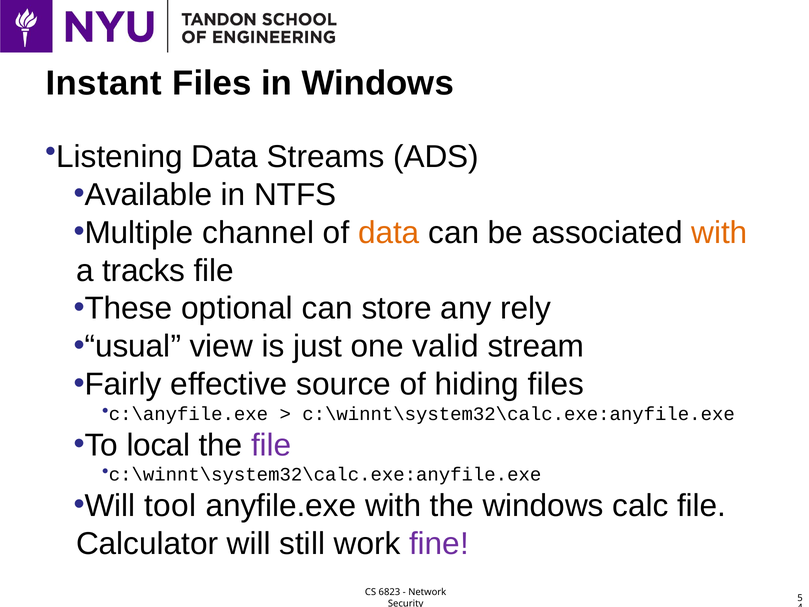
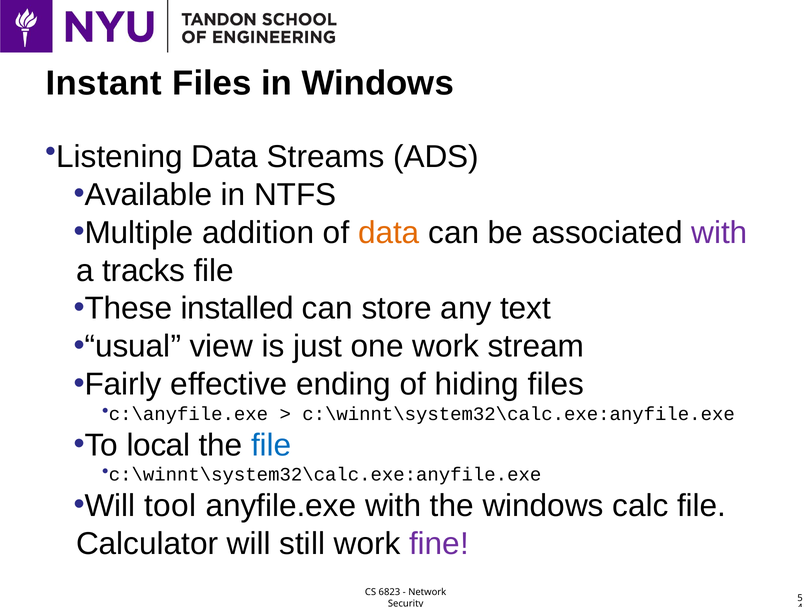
channel: channel -> addition (258, 233)
with colour: orange -> purple (719, 233)
optional: optional -> installed (237, 308)
rely: rely -> text (526, 308)
one valid: valid -> work (446, 346)
source: source -> ending (344, 384)
file colour: purple -> blue (271, 445)
